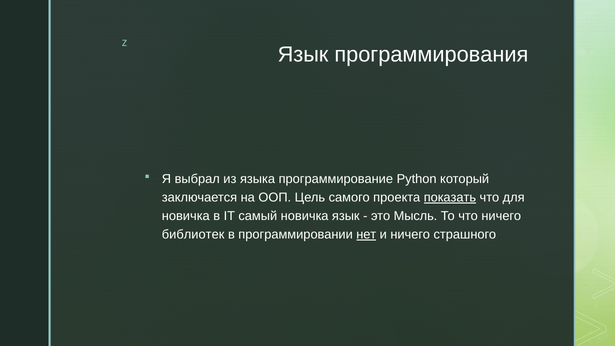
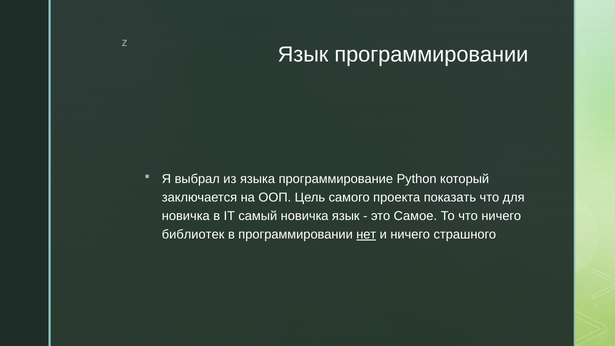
Язык программирования: программирования -> программировании (431, 55)
показать underline: present -> none (450, 198)
Мысль: Мысль -> Самое (415, 216)
